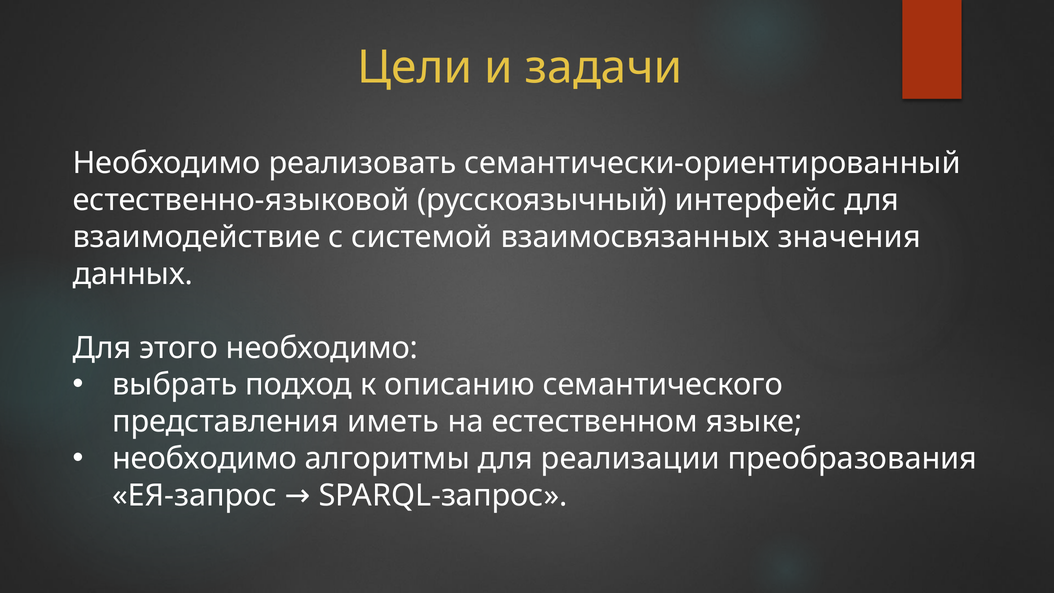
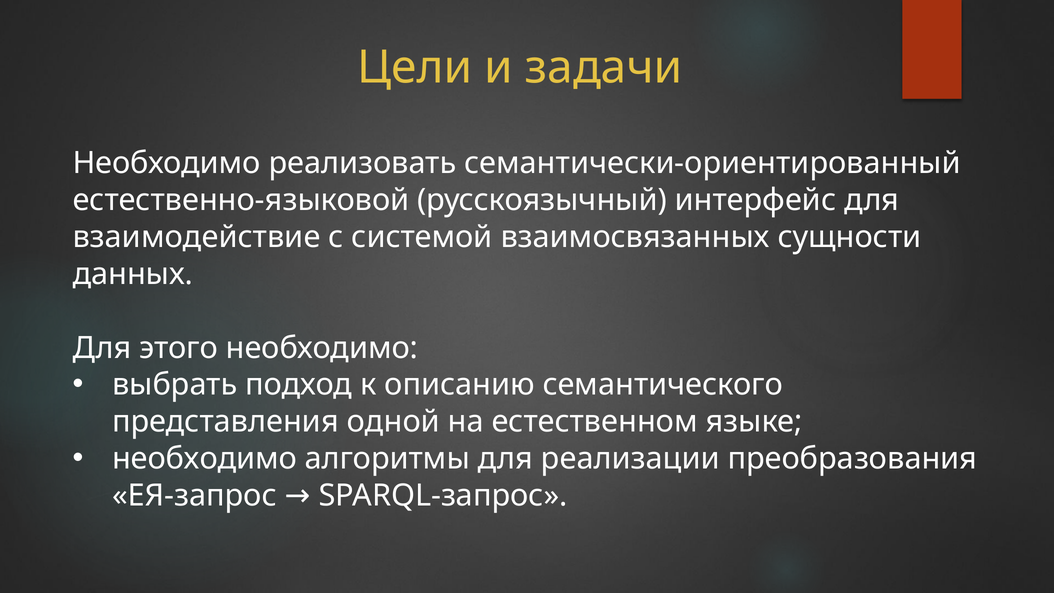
значения: значения -> сущности (849, 237)
иметь: иметь -> одной (393, 422)
